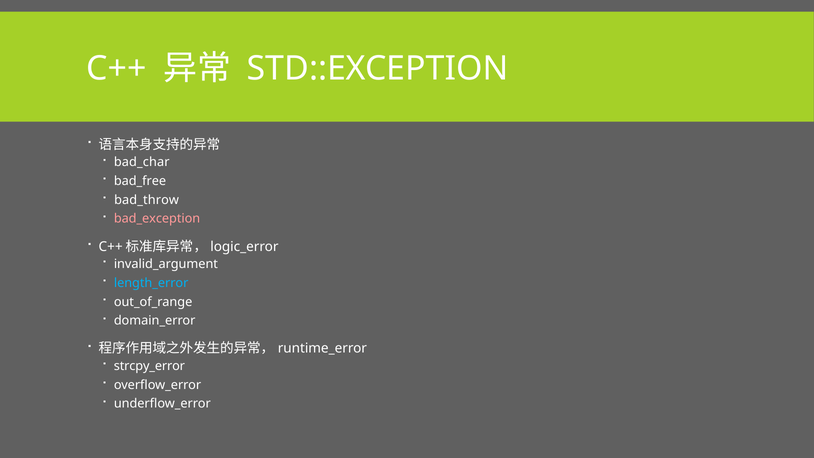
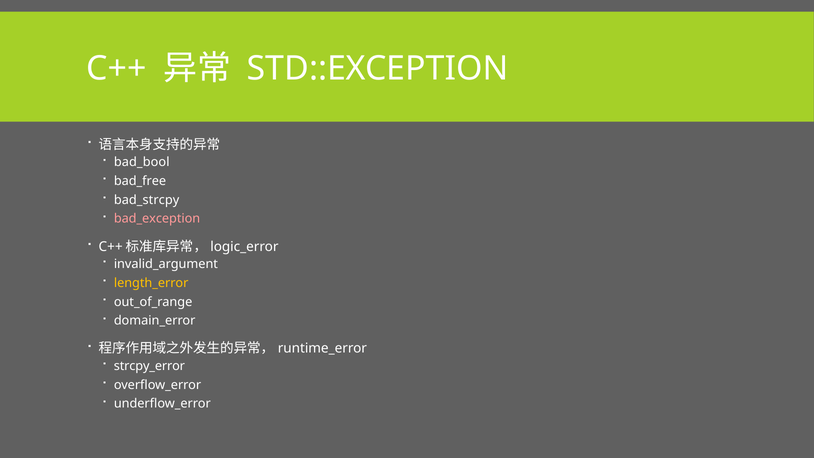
bad_char: bad_char -> bad_bool (142, 162)
bad_throw: bad_throw -> bad_strcpy (147, 200)
length_error colour: light blue -> yellow (151, 283)
